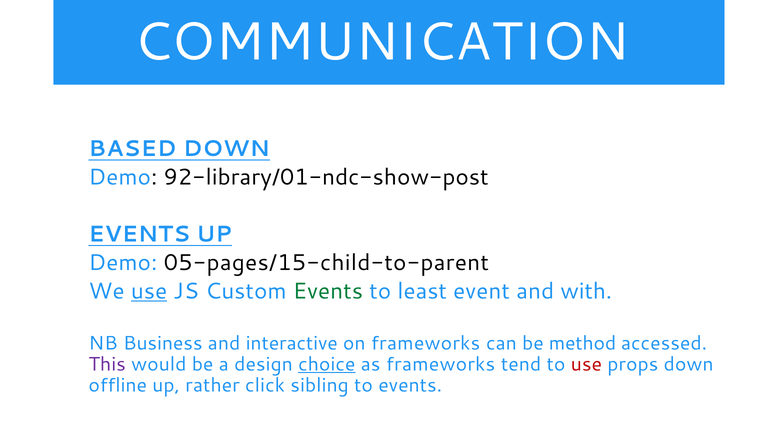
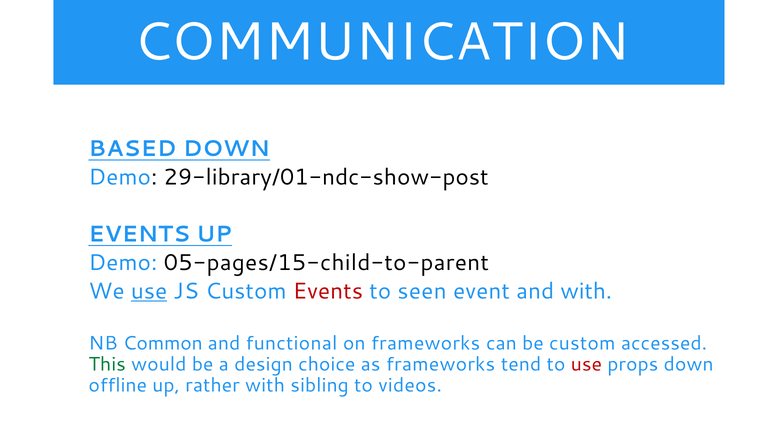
92-library/01-ndc-show-post: 92-library/01-ndc-show-post -> 29-library/01-ndc-show-post (326, 177)
Events colour: green -> red (328, 291)
least: least -> seen (422, 291)
Business: Business -> Common (163, 343)
interactive: interactive -> functional (292, 343)
be method: method -> custom (582, 343)
This colour: purple -> green (107, 364)
choice underline: present -> none (327, 364)
rather click: click -> with (265, 385)
to events: events -> videos (410, 385)
